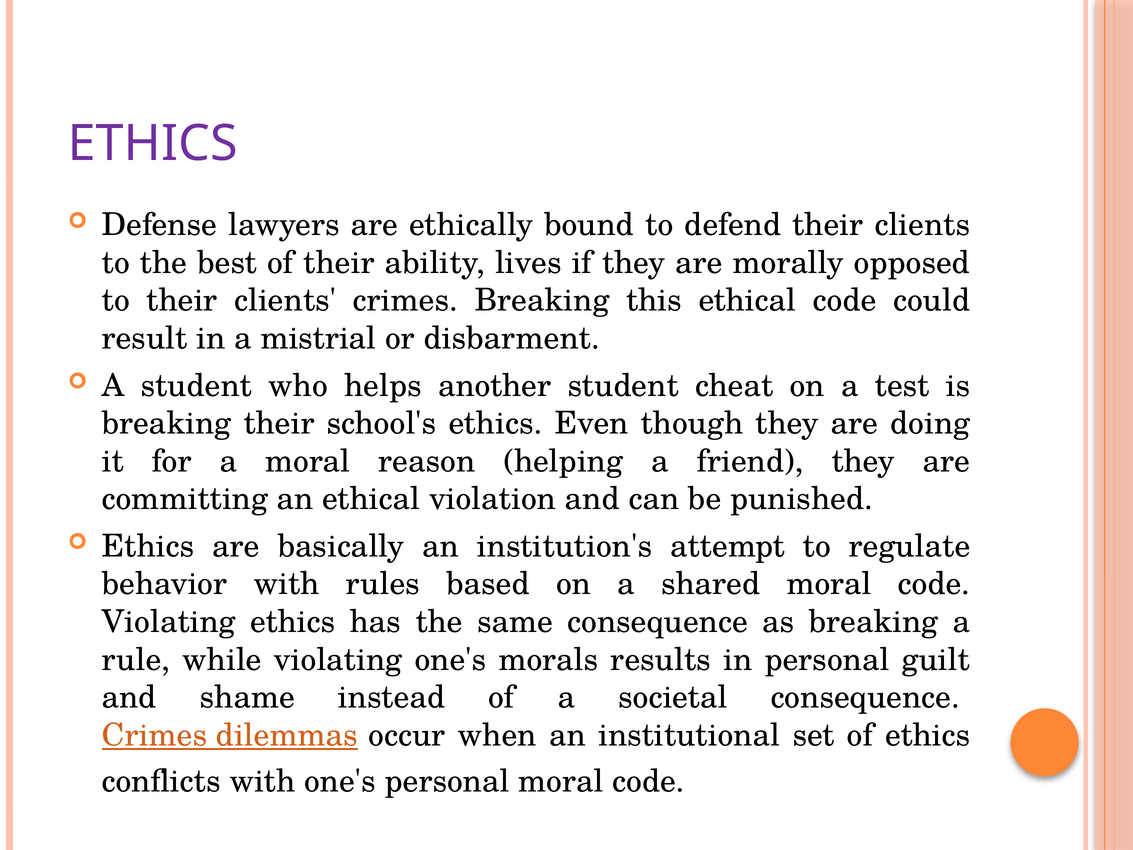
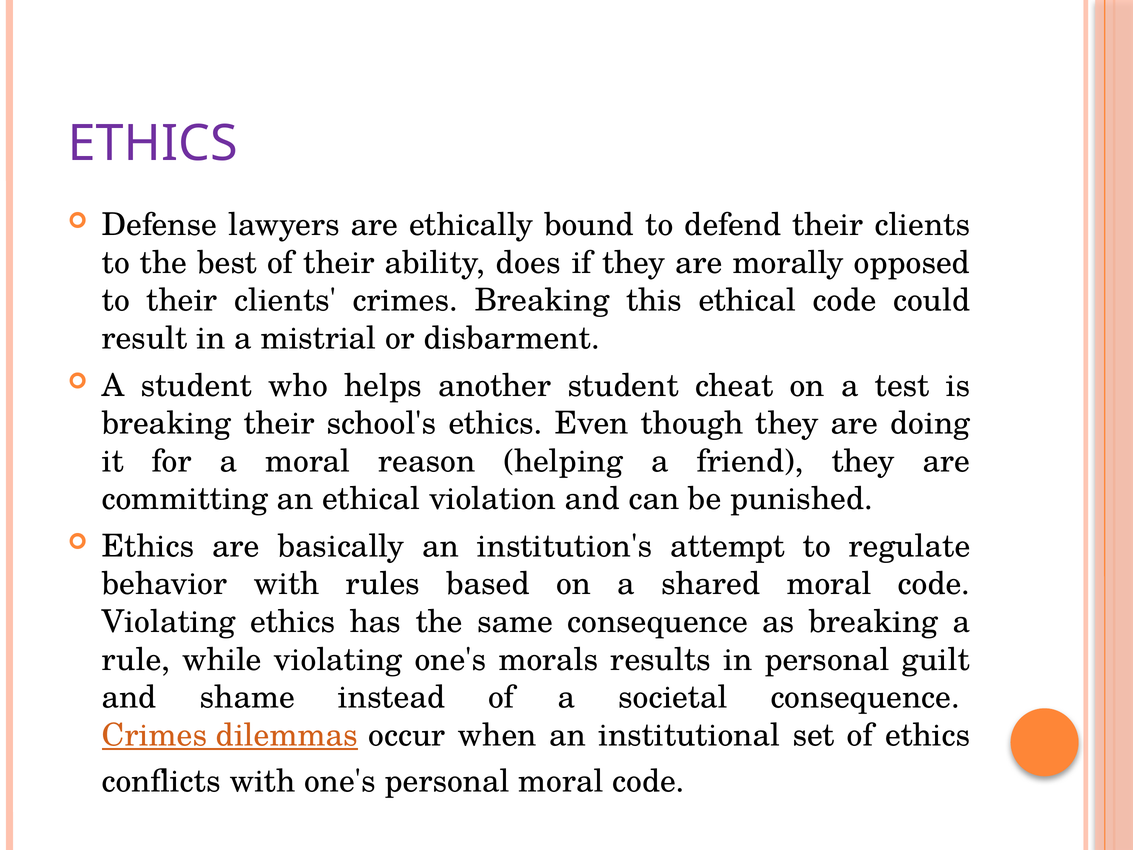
lives: lives -> does (528, 263)
